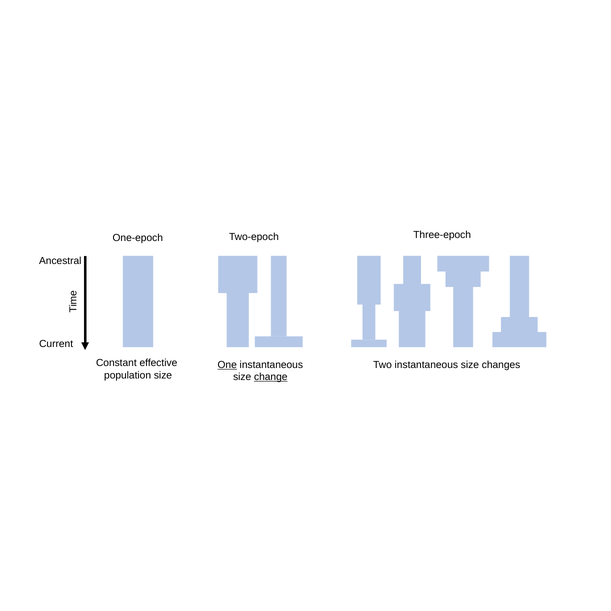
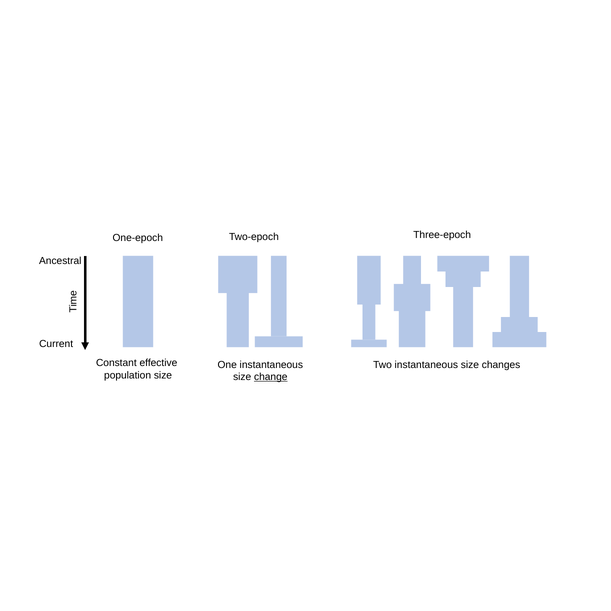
One underline: present -> none (227, 365)
